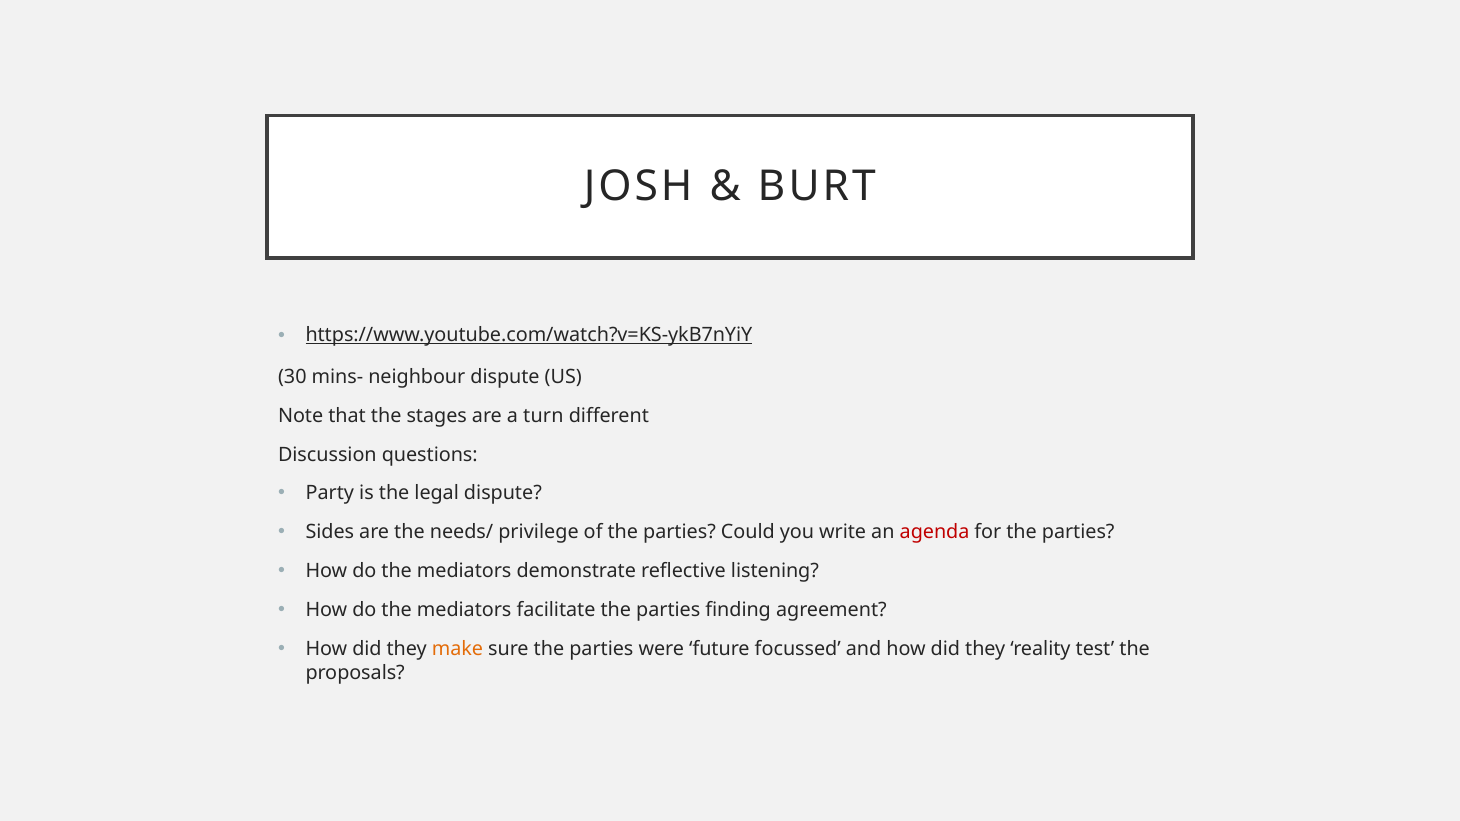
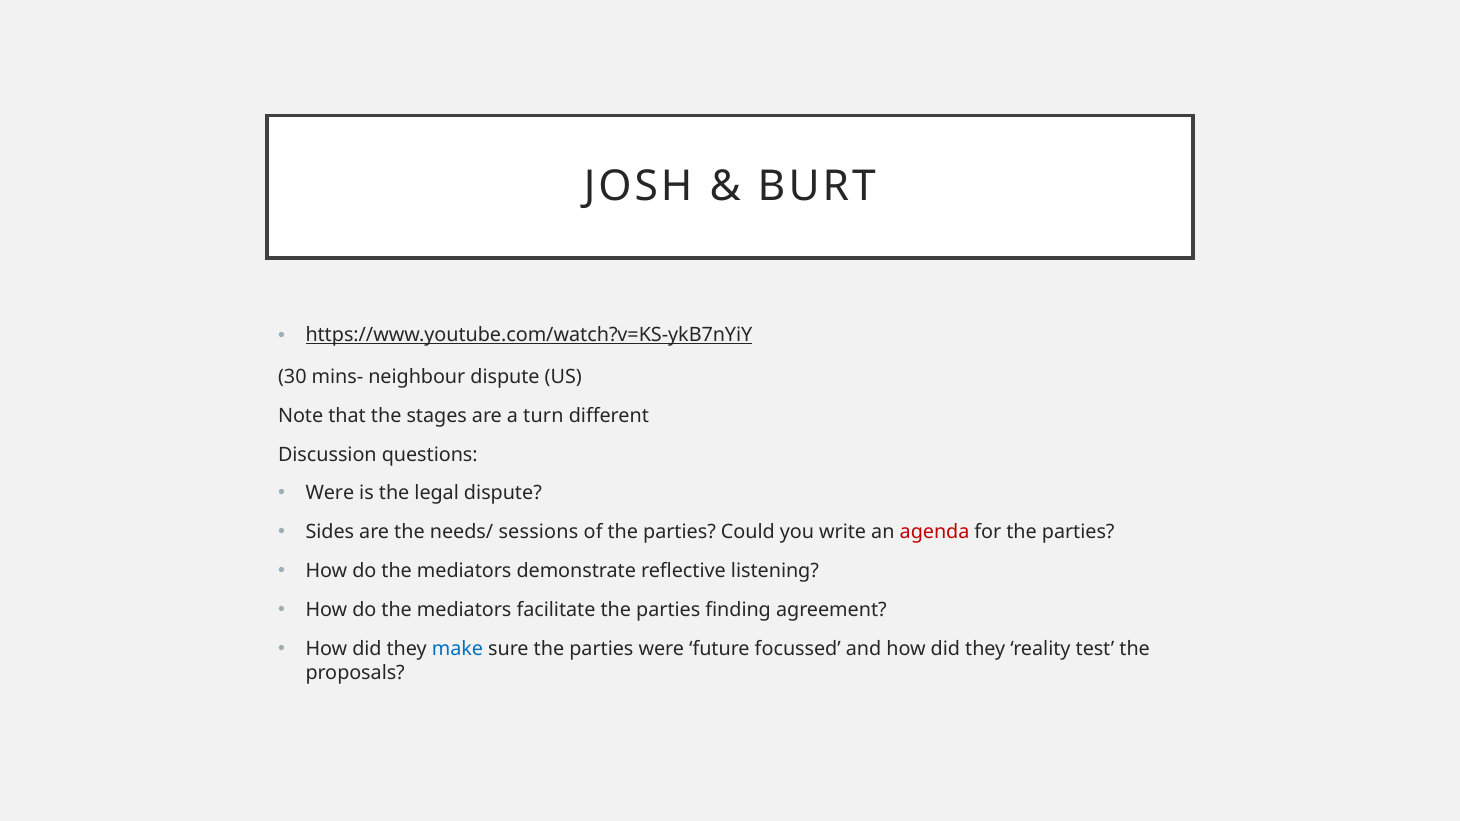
Party: Party -> Were (330, 494)
privilege: privilege -> sessions (538, 533)
make colour: orange -> blue (457, 649)
